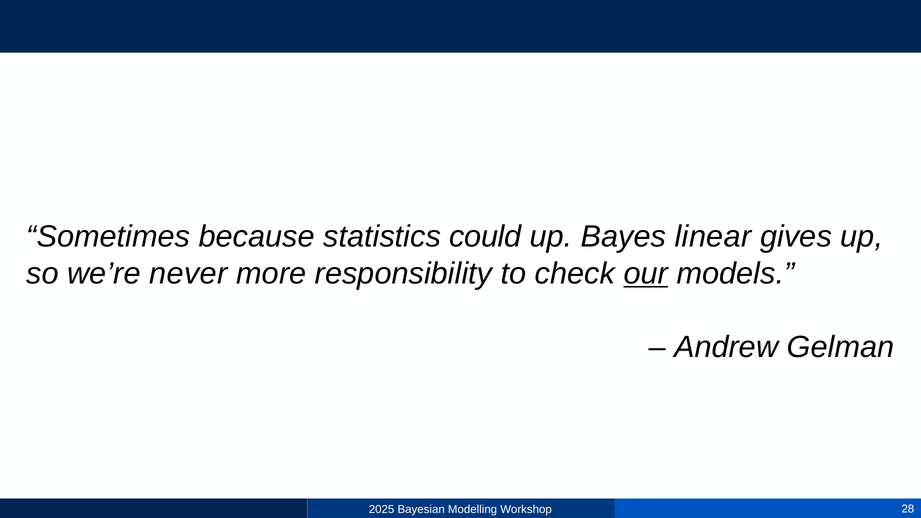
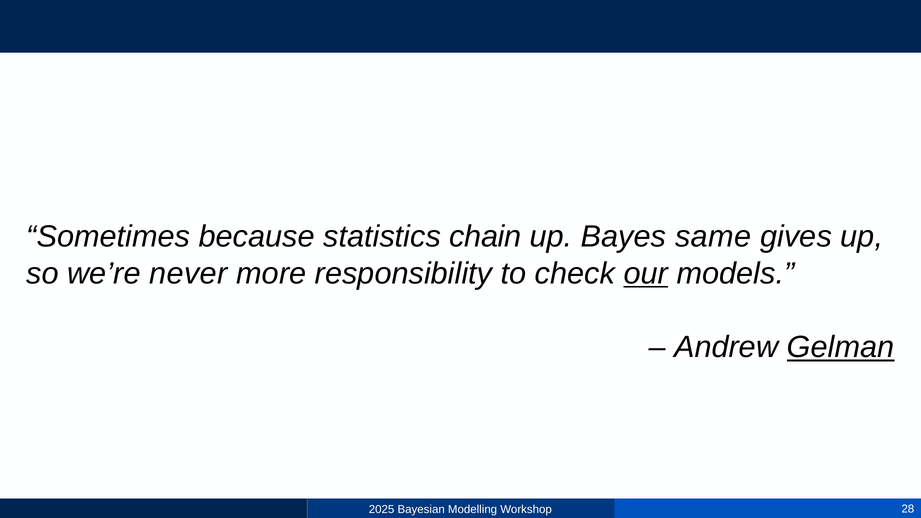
could: could -> chain (485, 237)
linear: linear -> same (713, 237)
Gelman underline: none -> present (841, 347)
